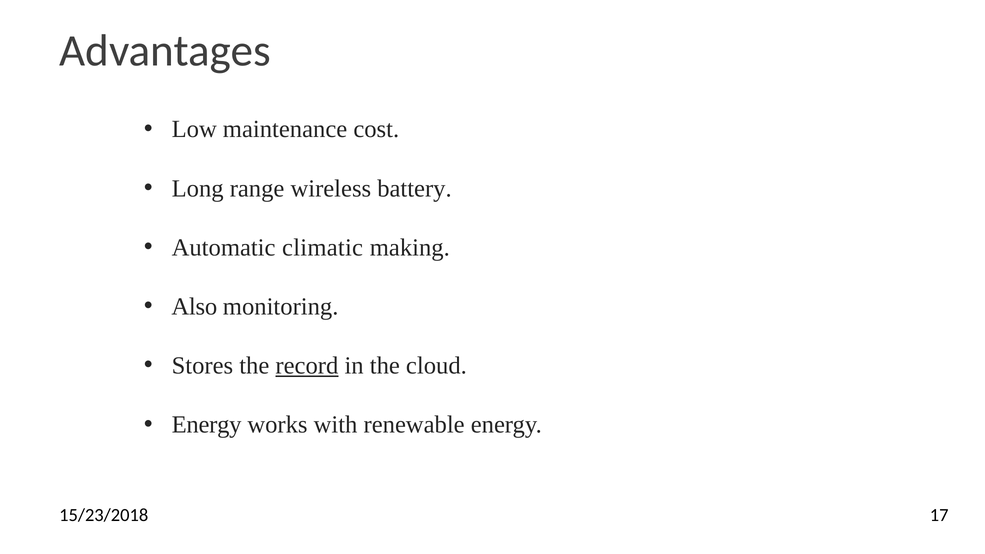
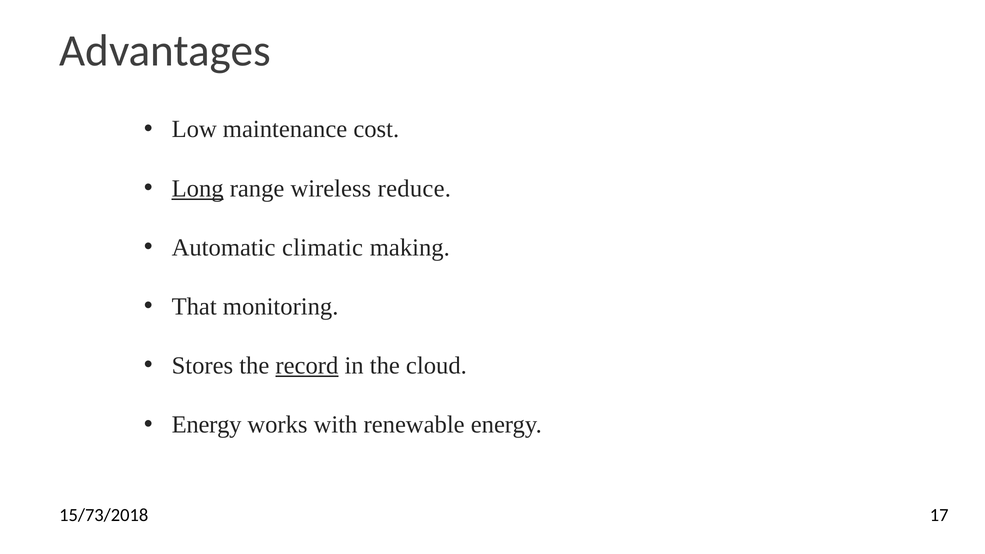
Long underline: none -> present (198, 188)
battery: battery -> reduce (414, 188)
Also: Also -> That (194, 307)
15/23/2018: 15/23/2018 -> 15/73/2018 (104, 515)
